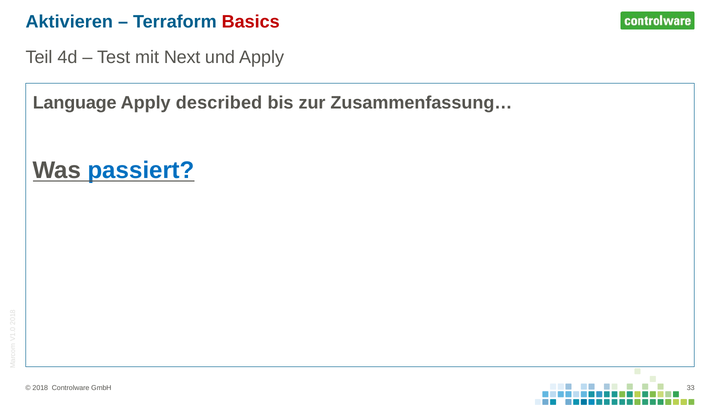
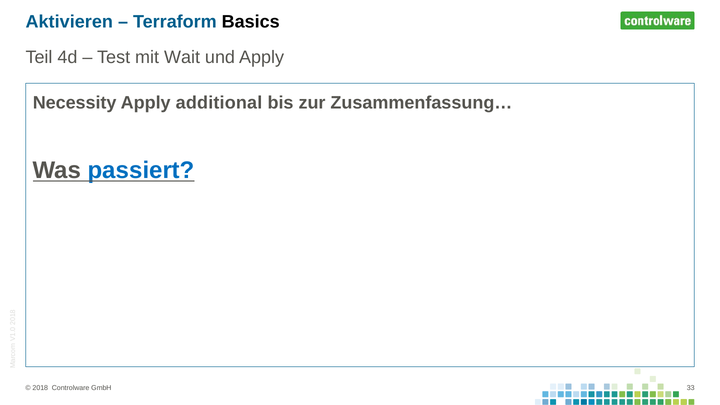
Basics colour: red -> black (251, 22)
Next: Next -> Wait (182, 57)
Language: Language -> Necessity (75, 103)
described: described -> additional (219, 103)
